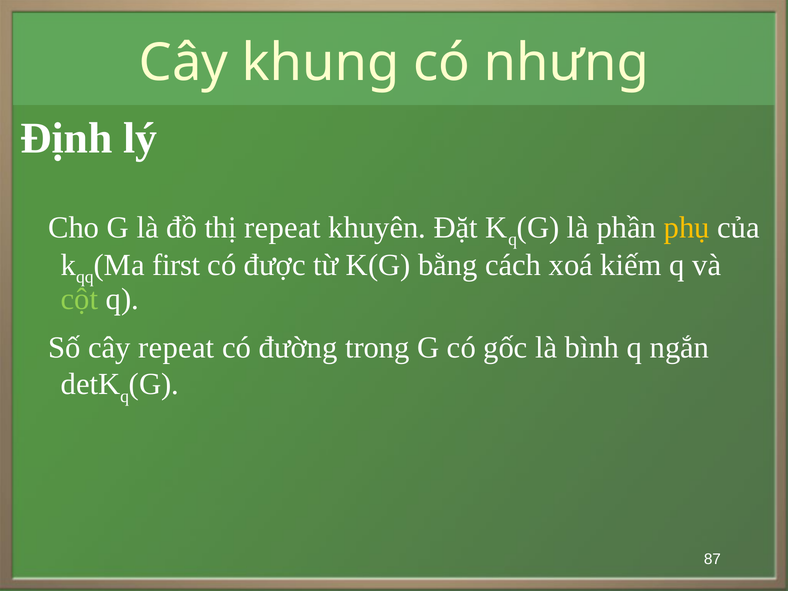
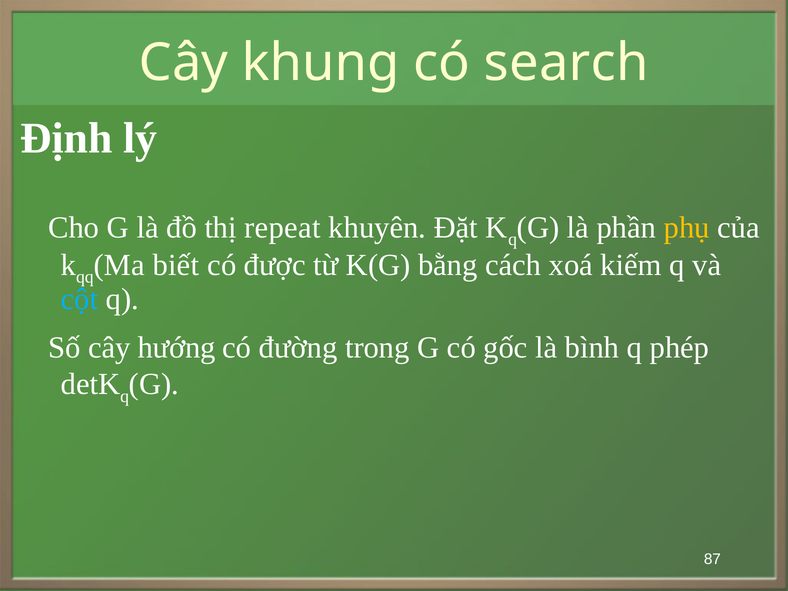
nhưng: nhưng -> search (566, 63)
first: first -> biết (176, 265)
cột colour: light green -> light blue (79, 299)
cây repeat: repeat -> hướng (177, 348)
ngắn: ngắn -> phép (680, 348)
